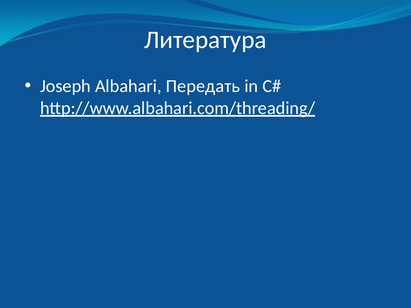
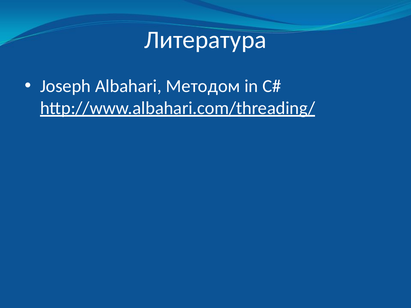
Передать: Передать -> Методом (203, 86)
